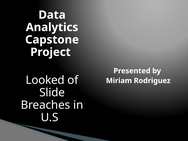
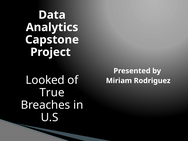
Slide: Slide -> True (52, 93)
